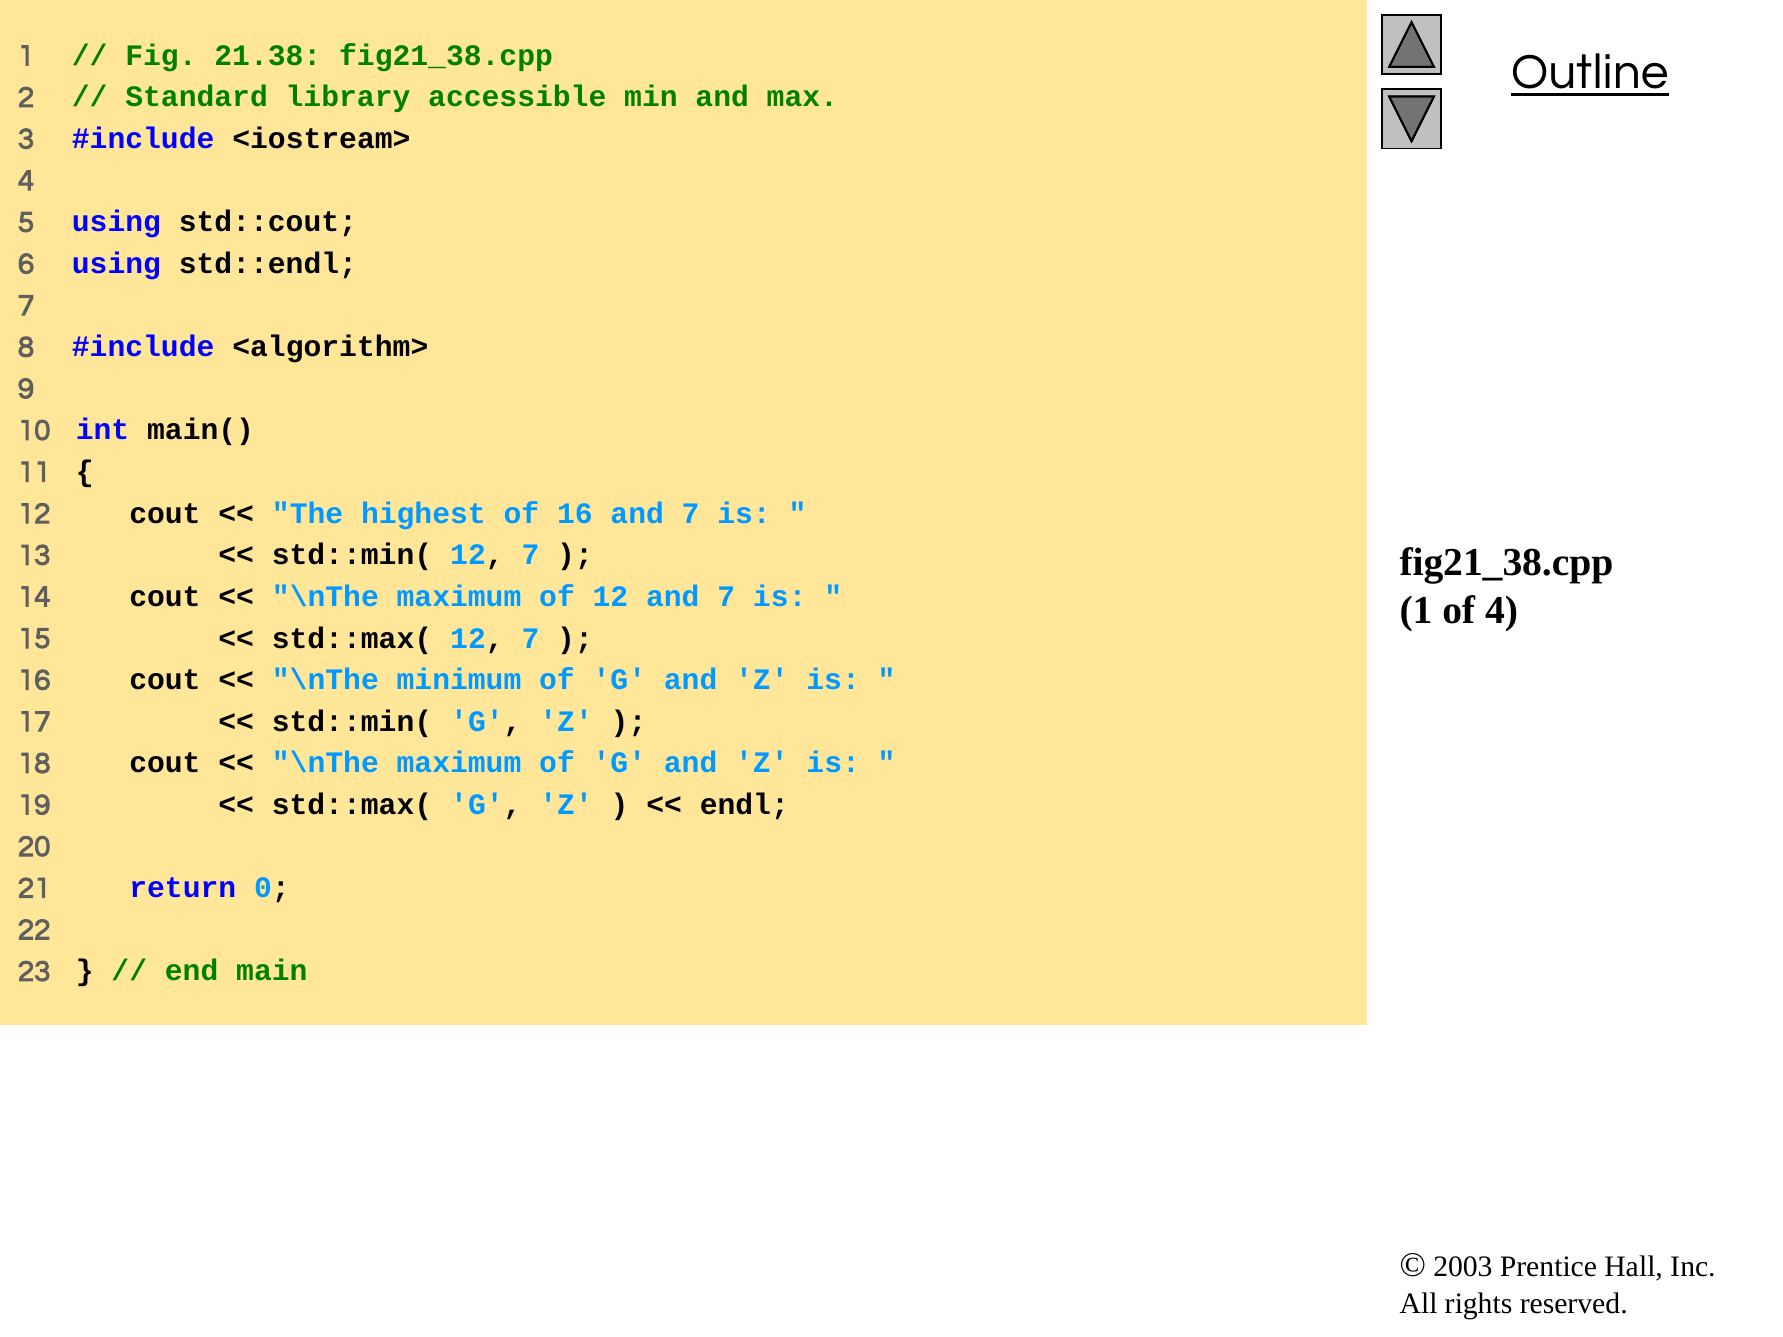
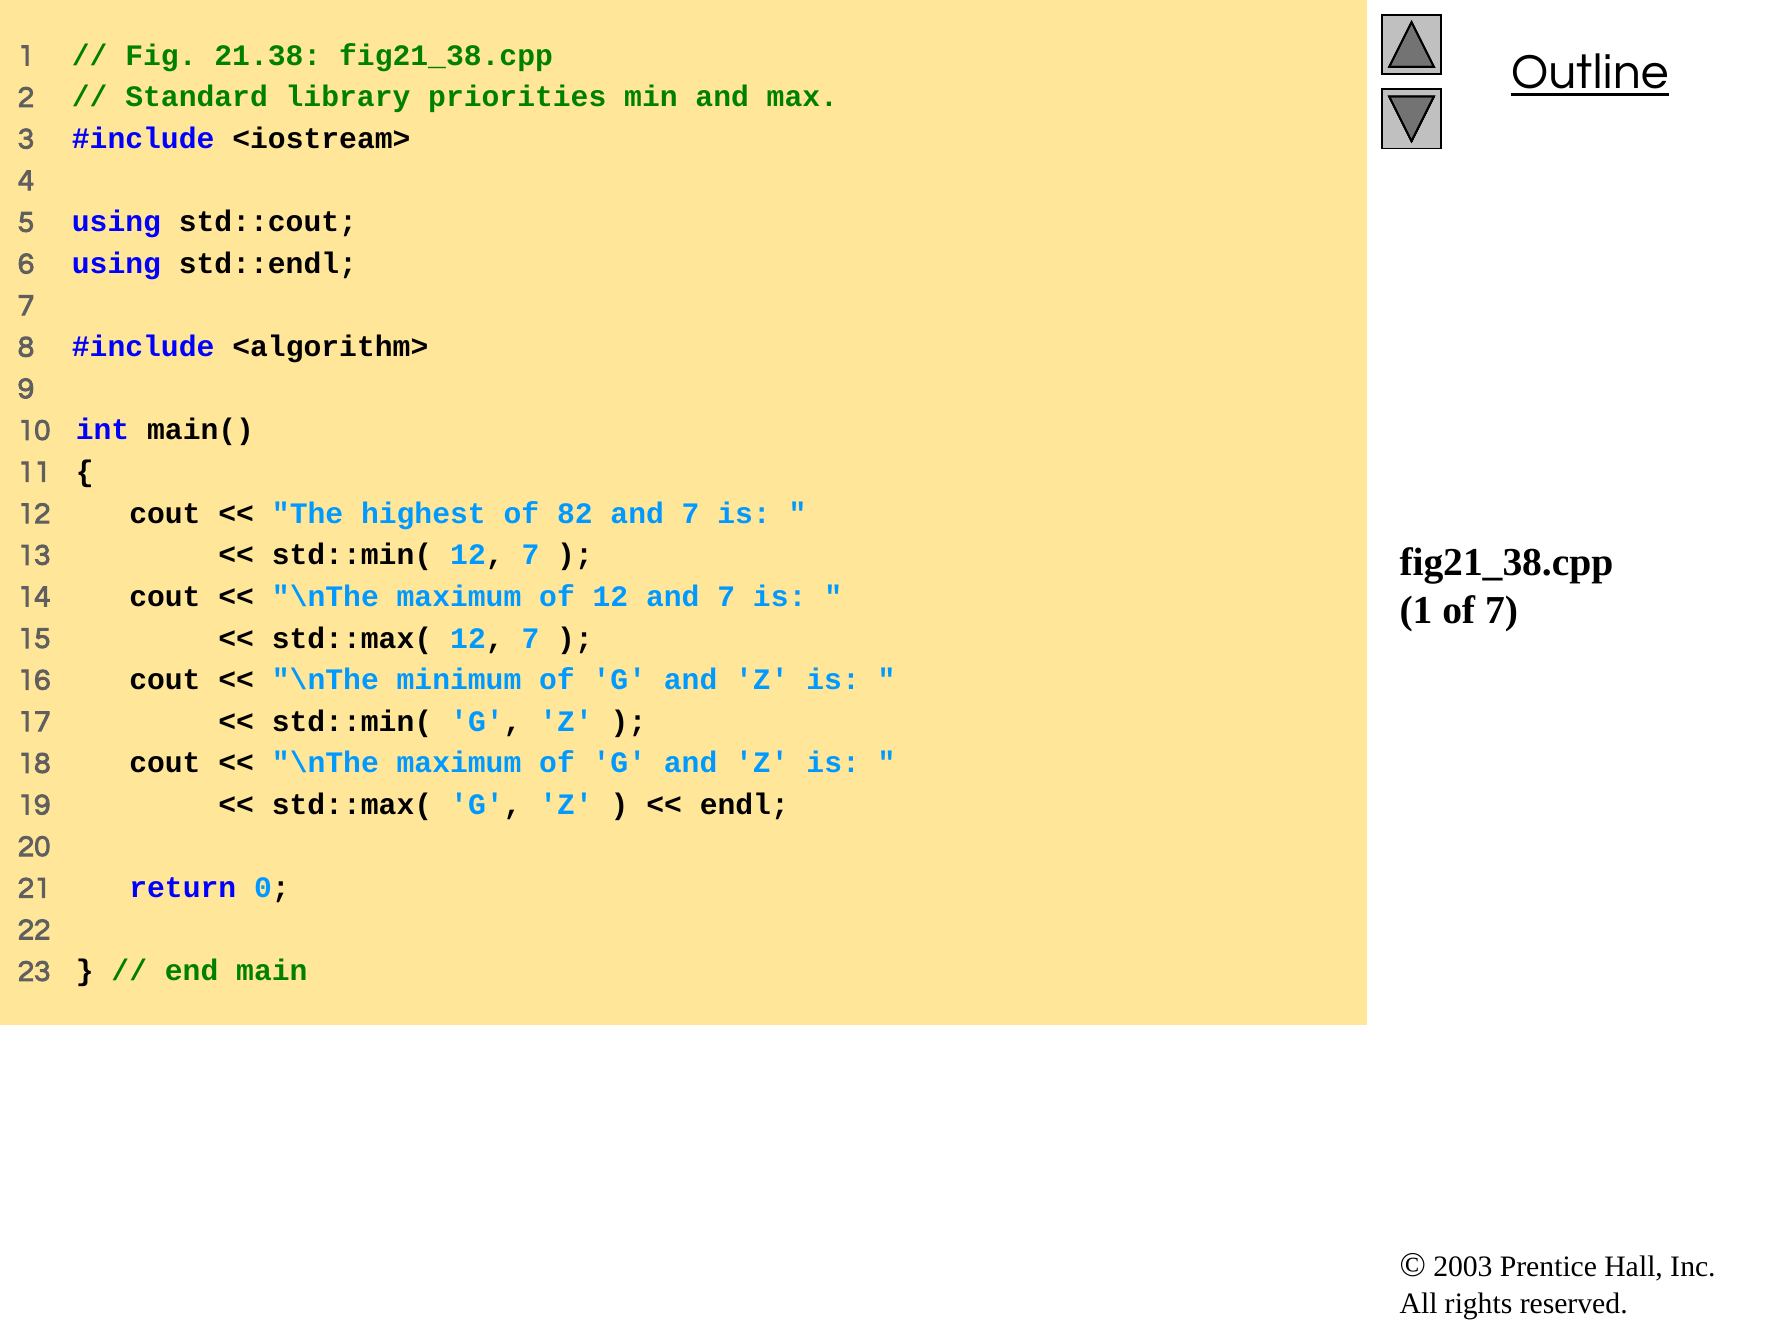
accessible: accessible -> priorities (517, 97)
of 16: 16 -> 82 (575, 513)
of 4: 4 -> 7 (1502, 610)
